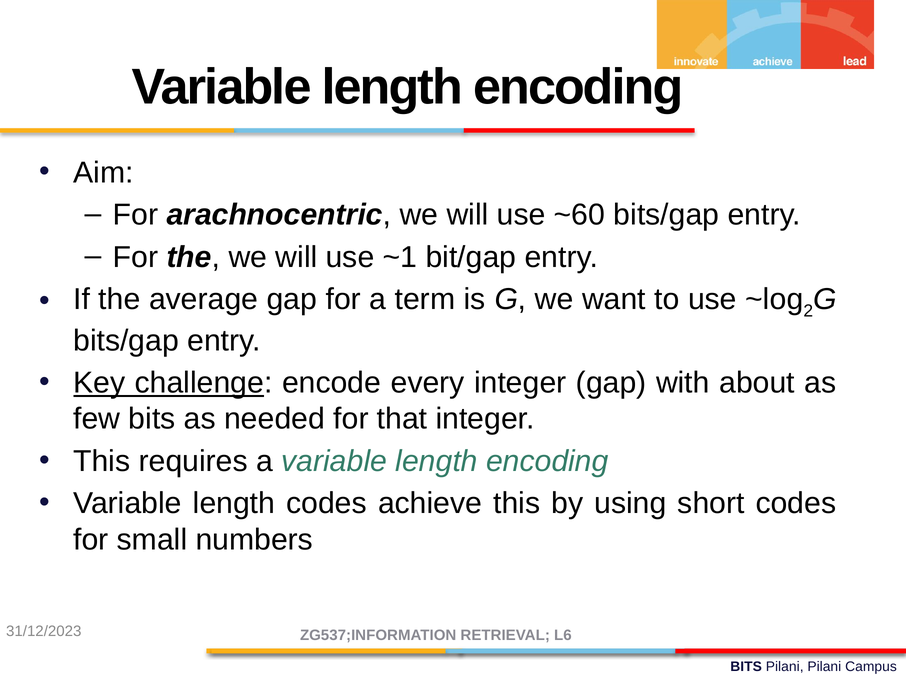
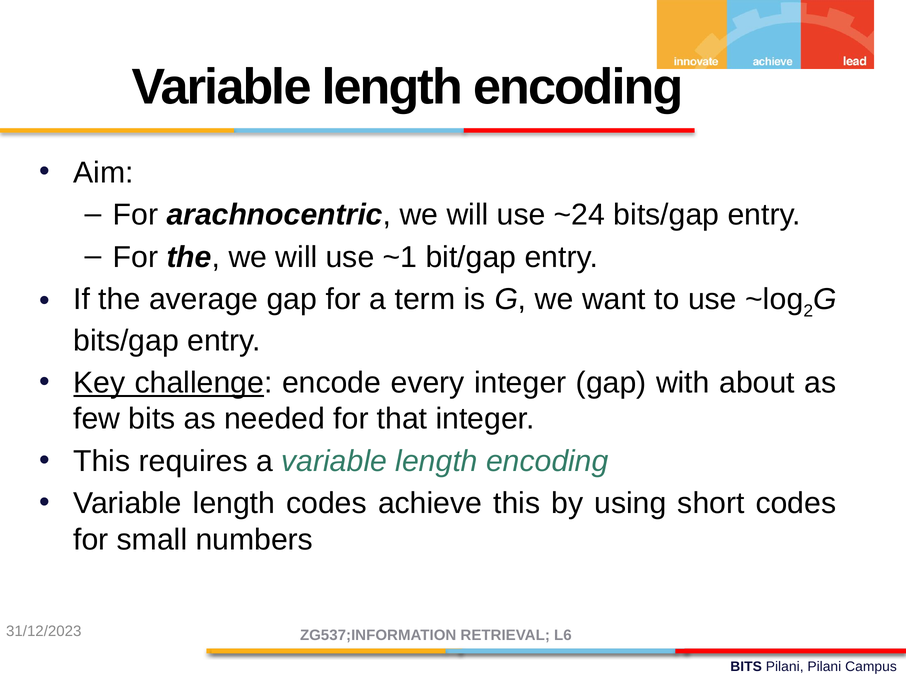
~60: ~60 -> ~24 (579, 215)
